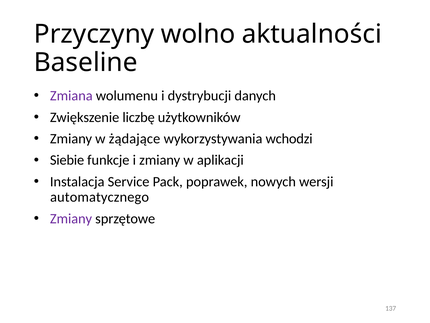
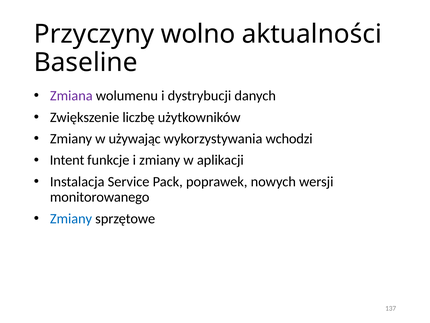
żądające: żądające -> używając (135, 139)
Siebie: Siebie -> Intent (67, 160)
automatycznego: automatycznego -> monitorowanego (100, 197)
Zmiany colour: purple -> blue (71, 218)
